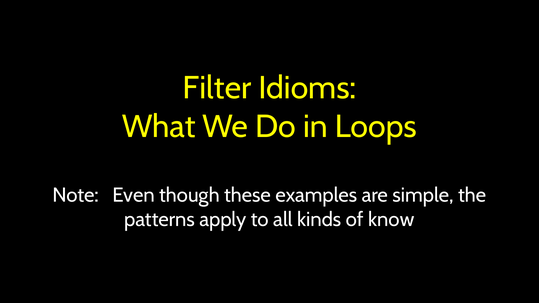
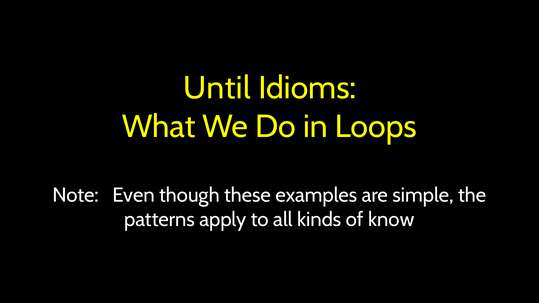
Filter: Filter -> Until (217, 88)
